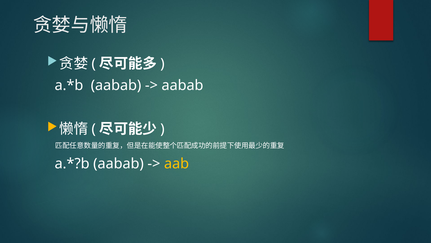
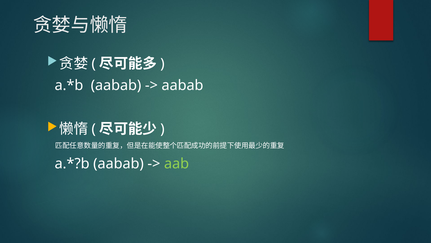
aab colour: yellow -> light green (177, 164)
